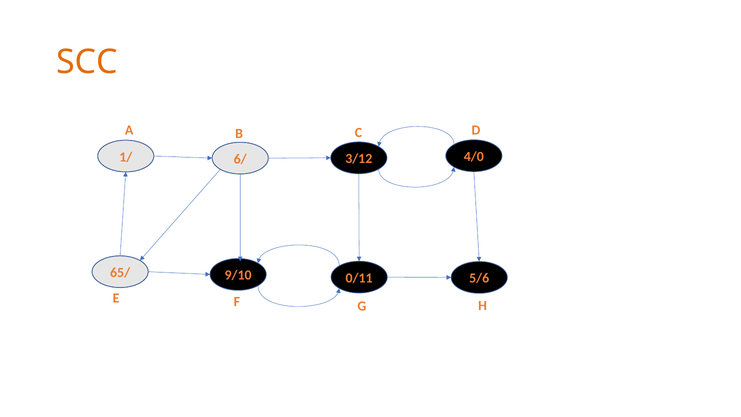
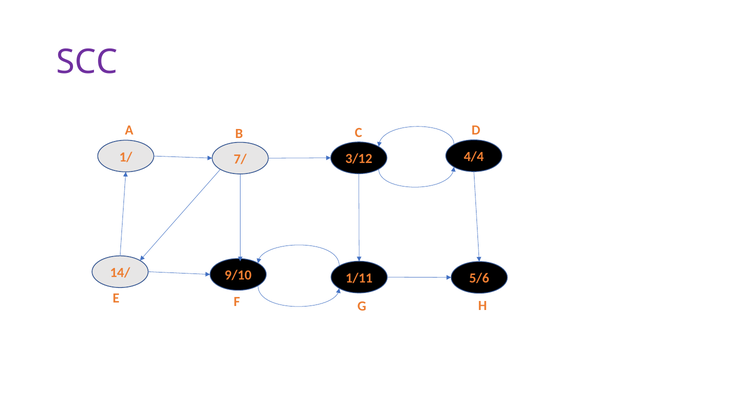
SCC colour: orange -> purple (87, 62)
6/: 6/ -> 7/ (240, 159)
4/0: 4/0 -> 4/4 (474, 157)
65/: 65/ -> 14/ (120, 273)
0/11: 0/11 -> 1/11 (359, 278)
